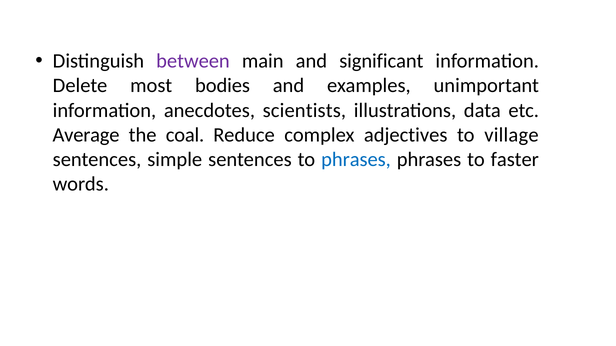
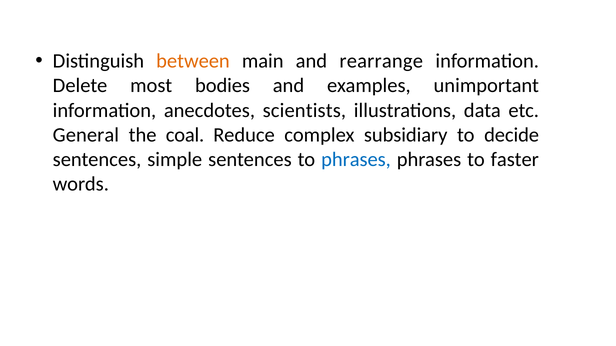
between colour: purple -> orange (193, 61)
significant: significant -> rearrange (381, 61)
Average: Average -> General (86, 135)
adjectives: adjectives -> subsidiary (406, 135)
village: village -> decide (512, 135)
